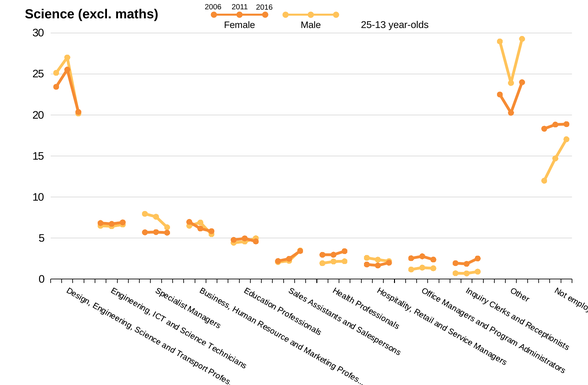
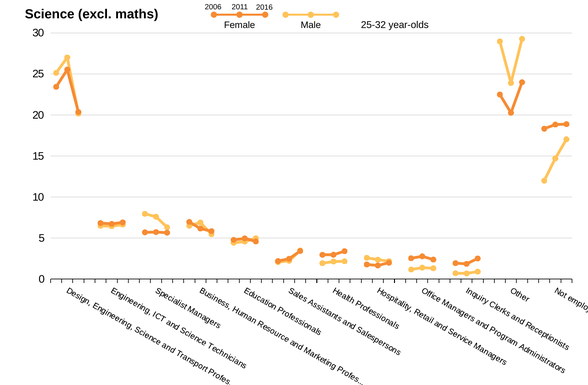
25-13: 25-13 -> 25-32 (373, 25)
